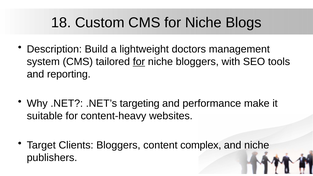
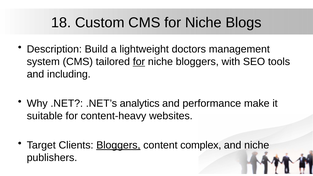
reporting: reporting -> including (69, 74)
targeting: targeting -> analytics (140, 103)
Bloggers underline: none -> present (118, 145)
